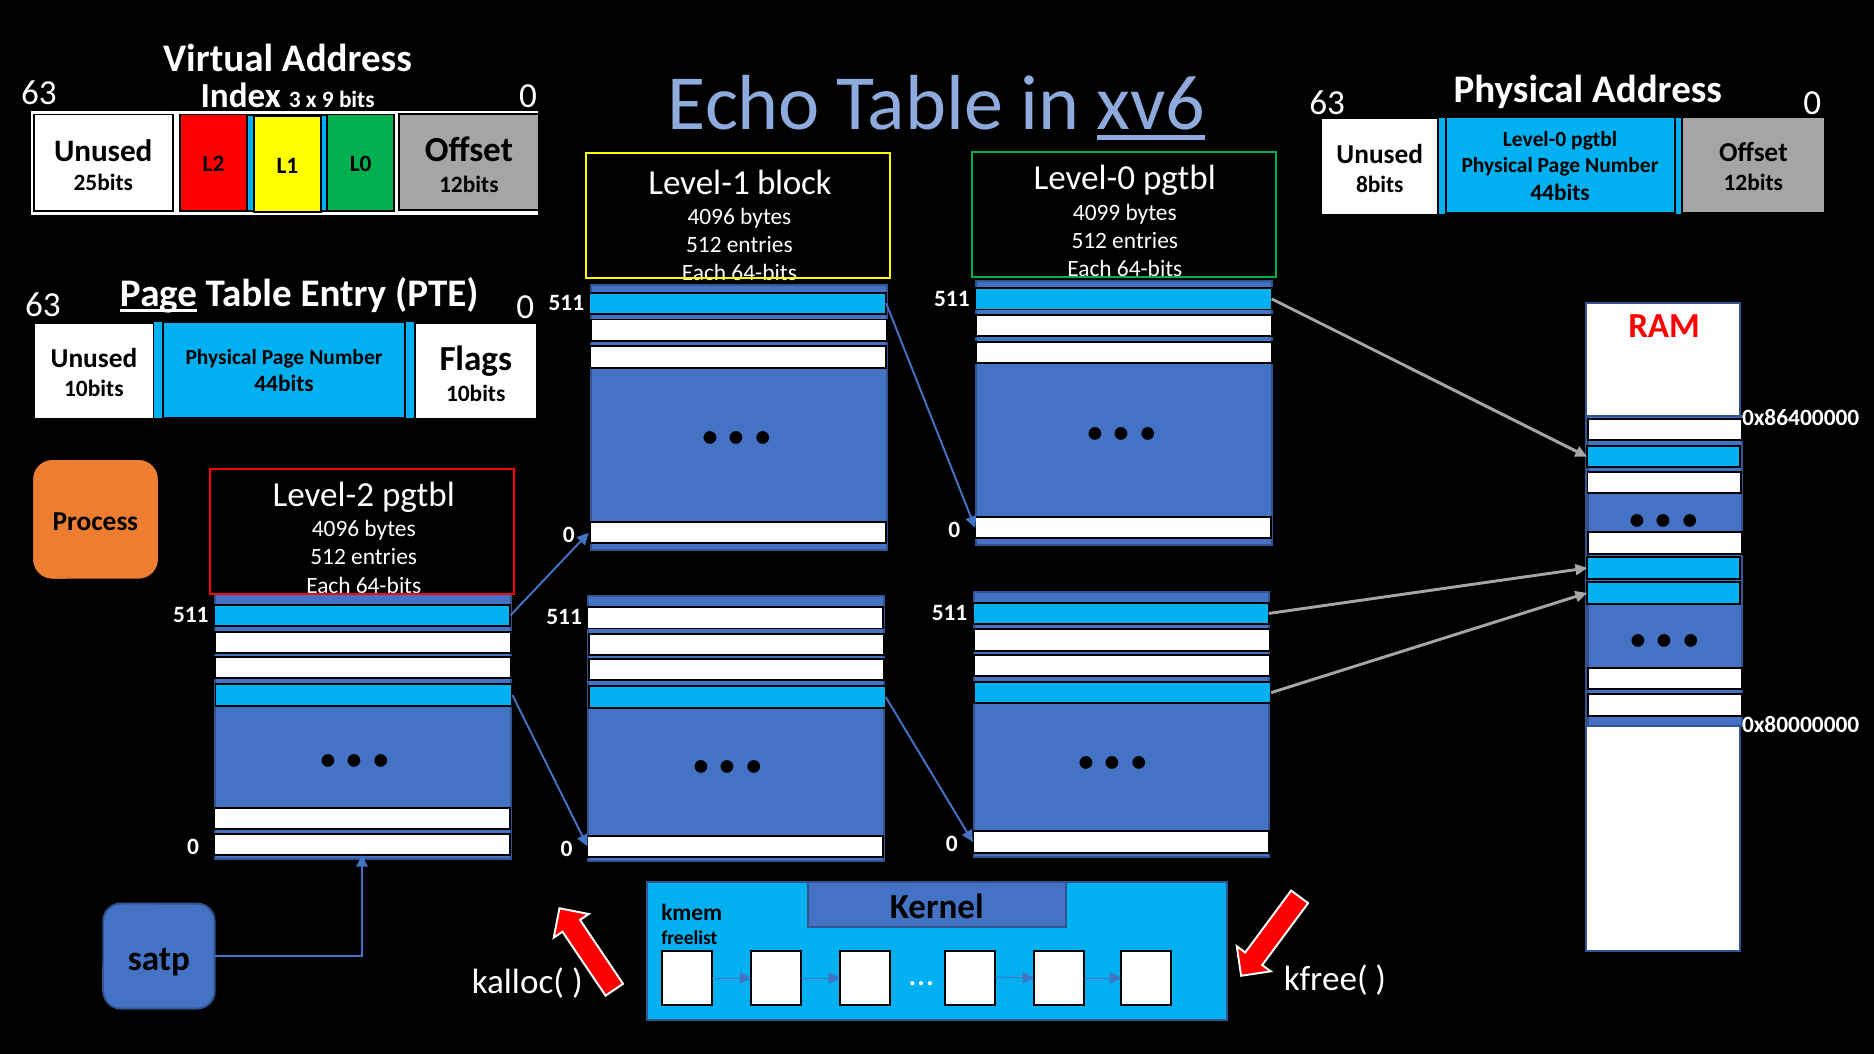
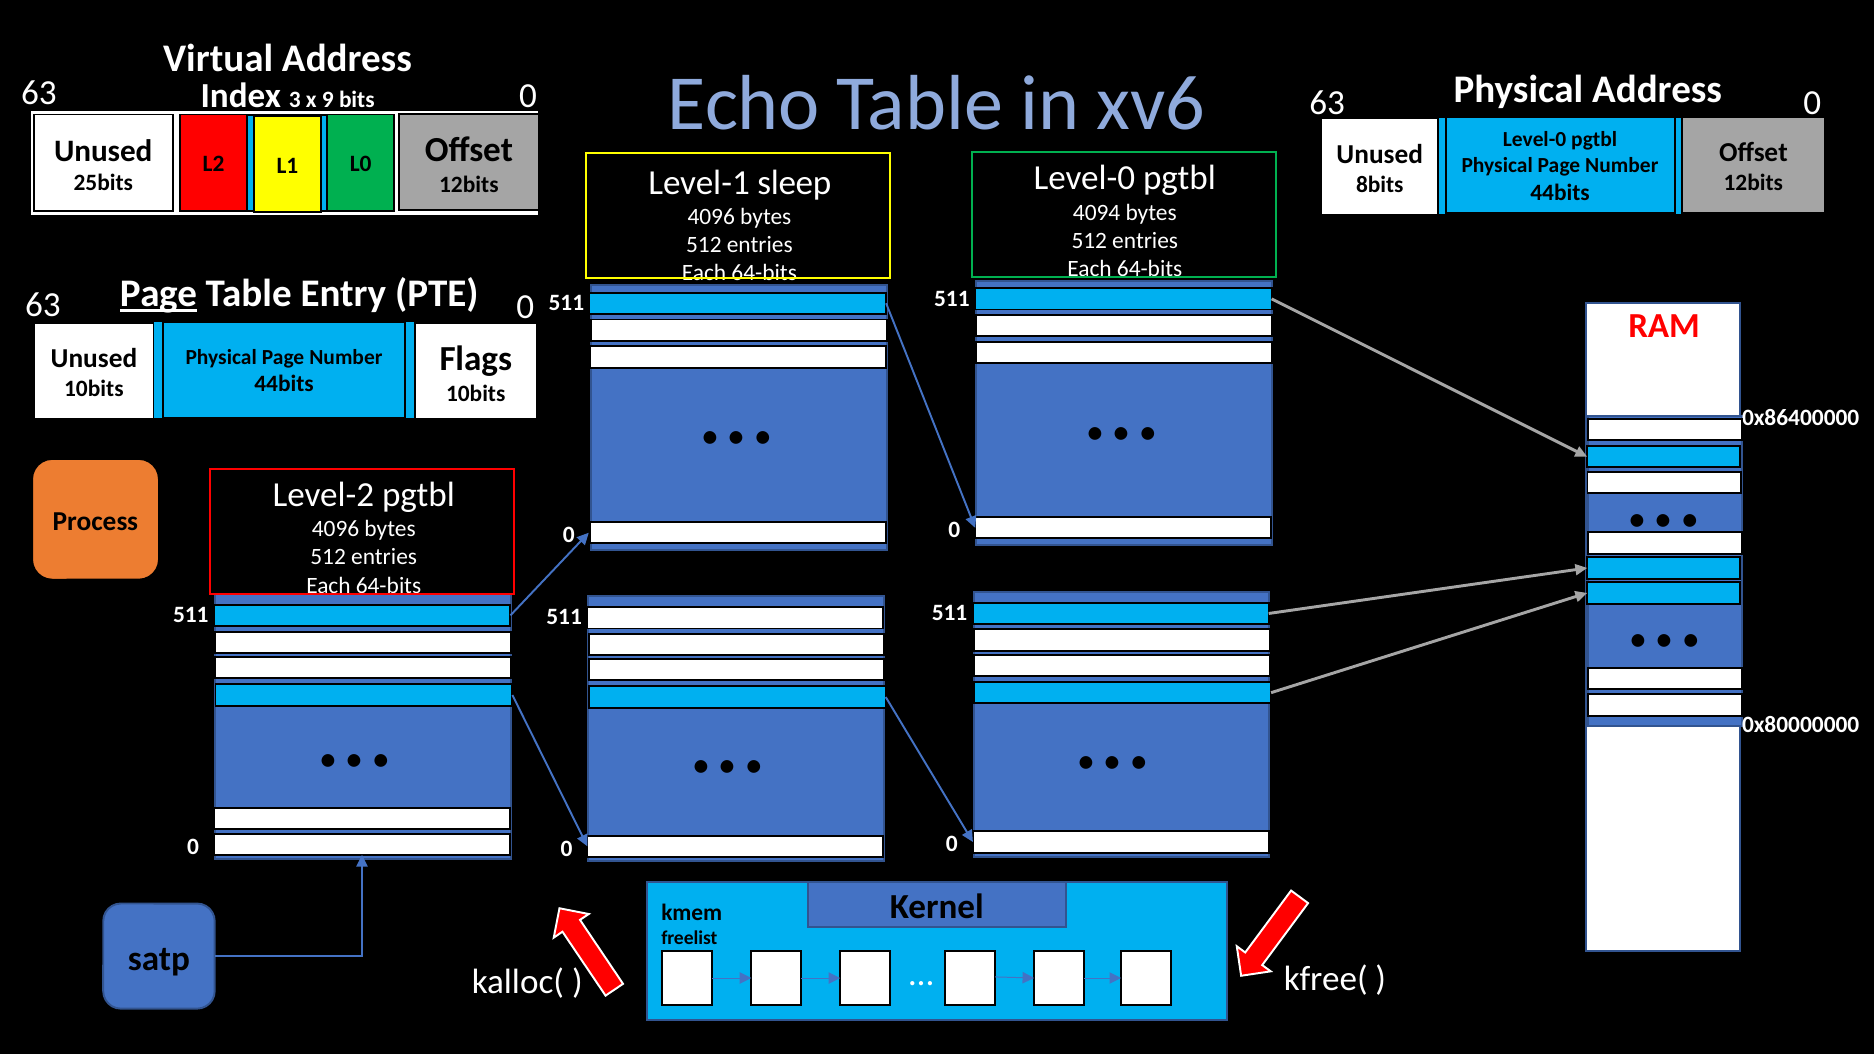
xv6 underline: present -> none (1151, 104)
block: block -> sleep (794, 183)
4099: 4099 -> 4094 (1097, 213)
